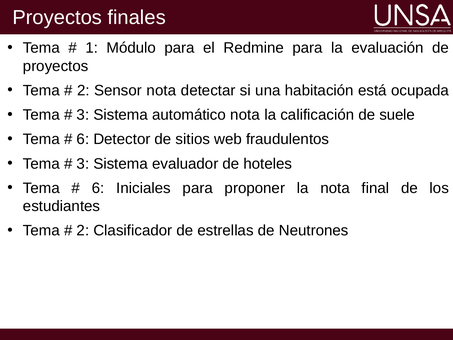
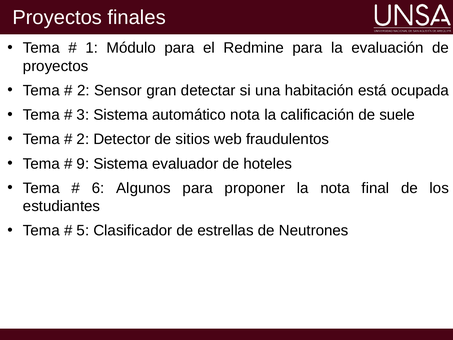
Sensor nota: nota -> gran (162, 90)
6: 6 -> 2 (83, 139)
3: 3 -> 9 (83, 164)
Iniciales: Iniciales -> Algunos (144, 188)
2: 2 -> 5 (83, 231)
